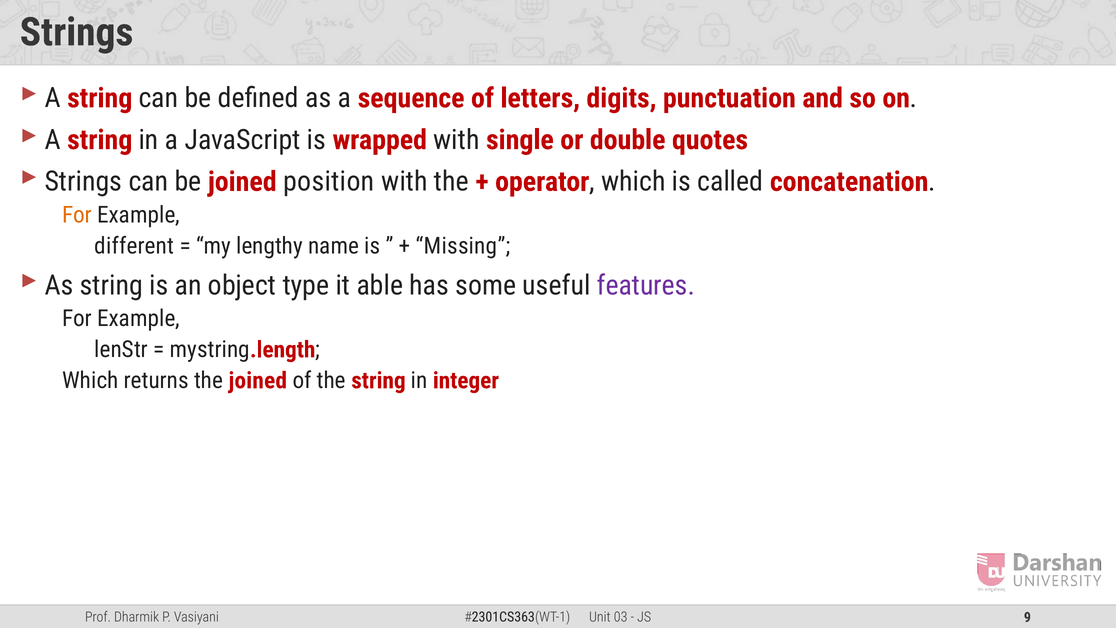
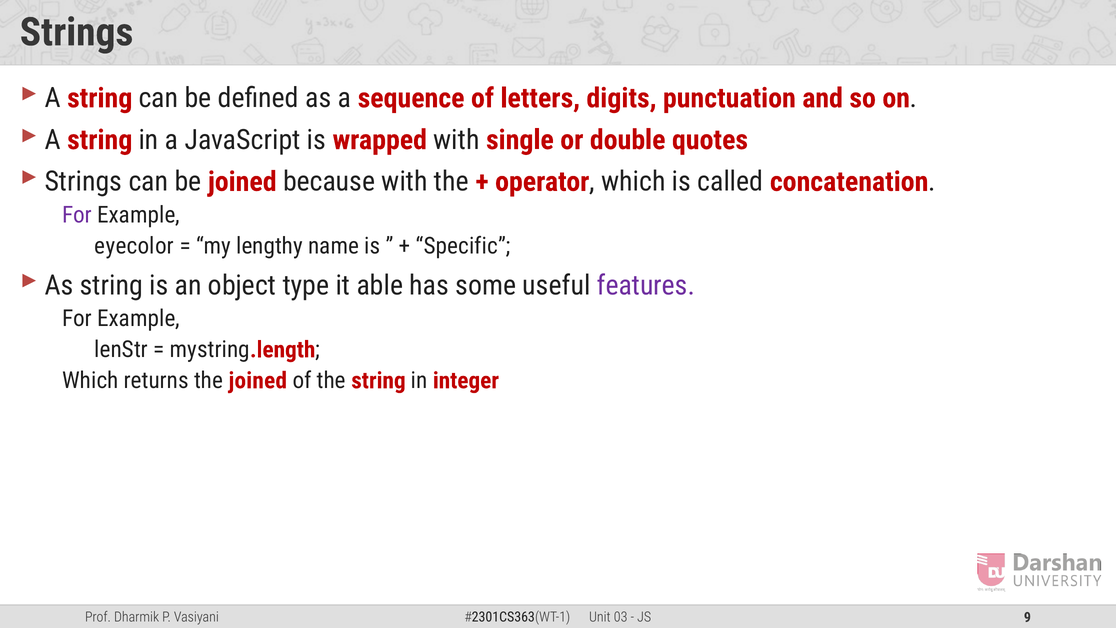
position: position -> because (329, 182)
For colour: orange -> purple (77, 215)
different: different -> eyecolor (134, 246)
Missing: Missing -> Specific (463, 246)
